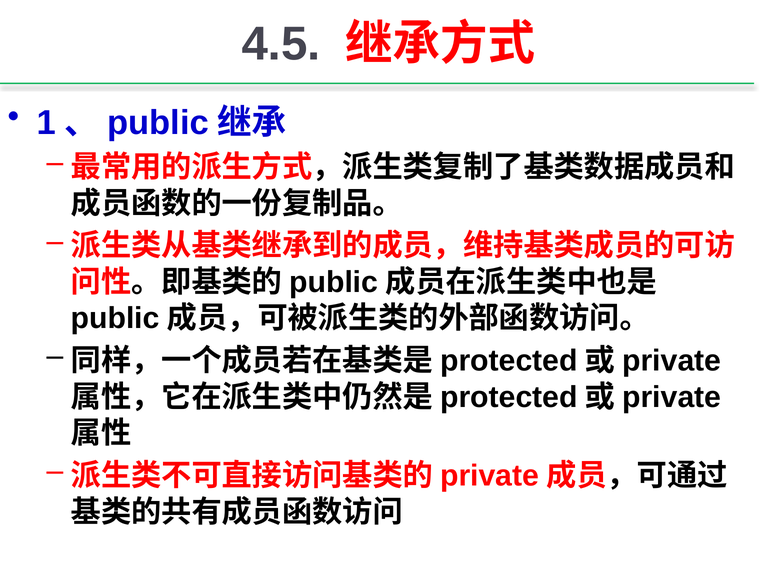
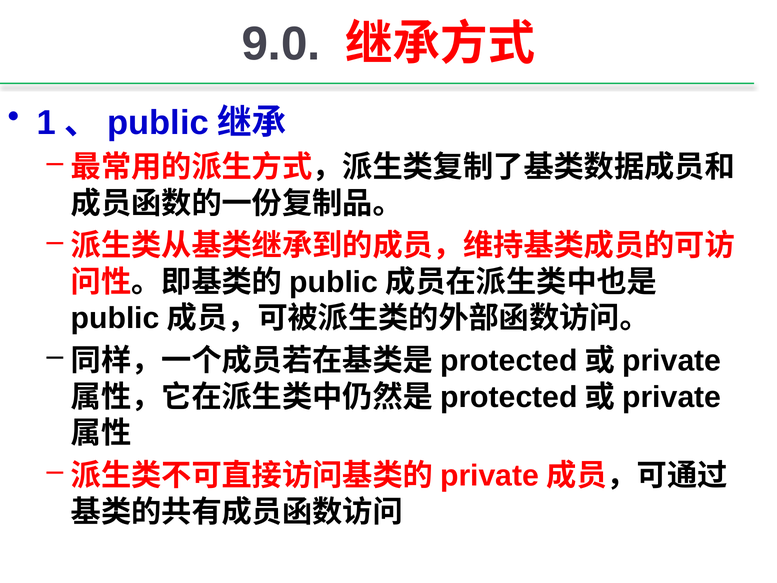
4.5: 4.5 -> 9.0 (281, 44)
